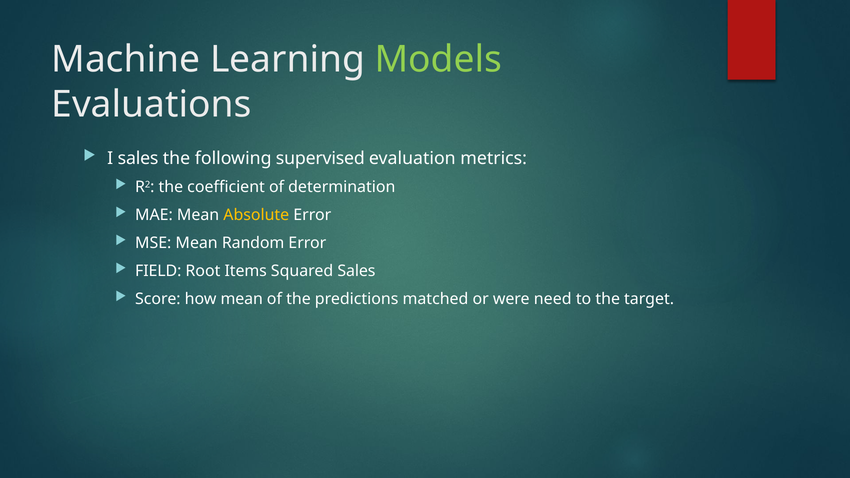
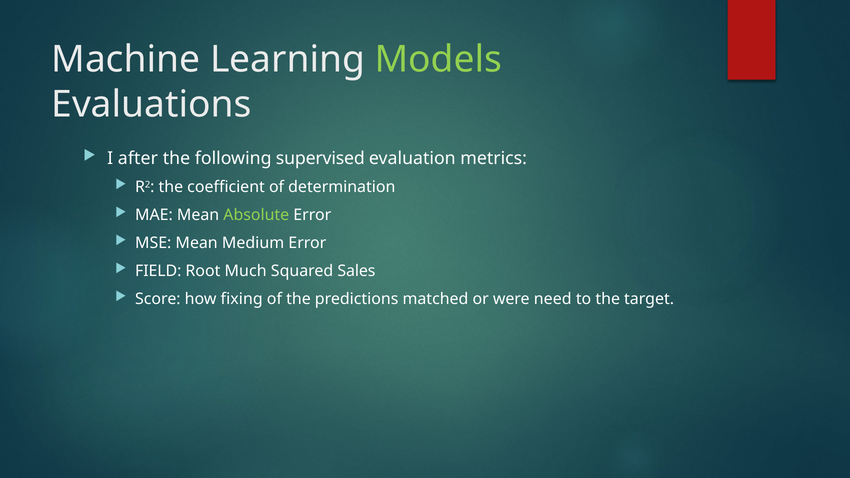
I sales: sales -> after (138, 158)
Absolute colour: yellow -> light green (256, 215)
Random: Random -> Medium (253, 243)
Items: Items -> Much (246, 271)
how mean: mean -> fixing (242, 299)
